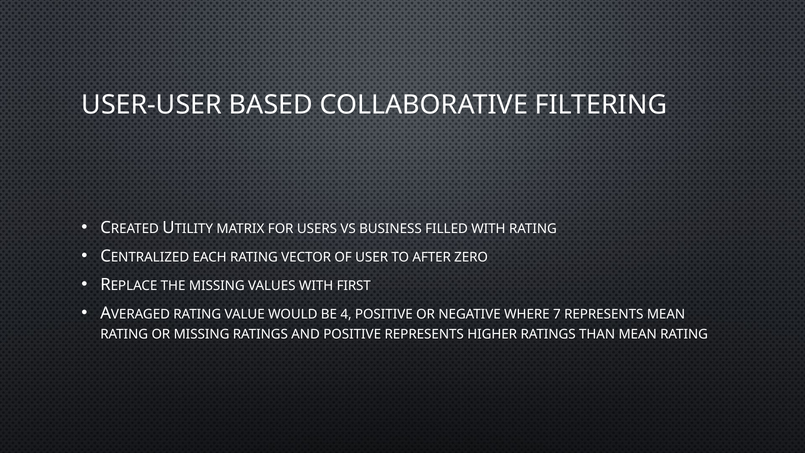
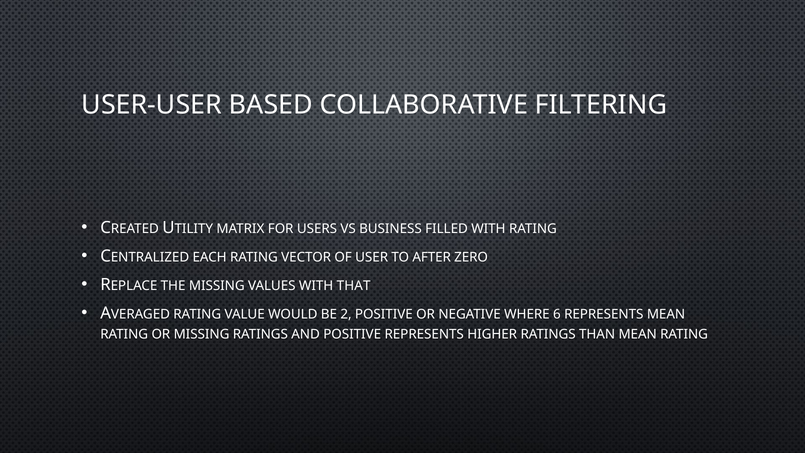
FIRST: FIRST -> THAT (354, 286)
4: 4 -> 2 (346, 314)
7: 7 -> 6 (557, 314)
